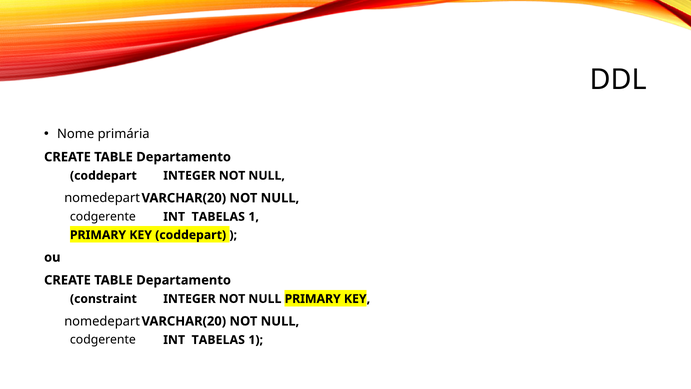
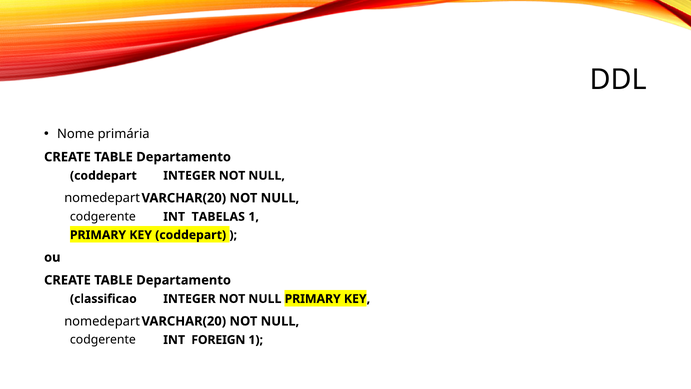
constraint: constraint -> classificao (103, 299)
TABELAS: TABELAS -> FOREIGN (218, 340)
